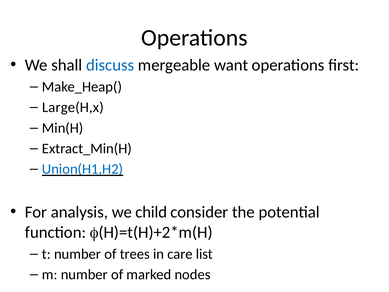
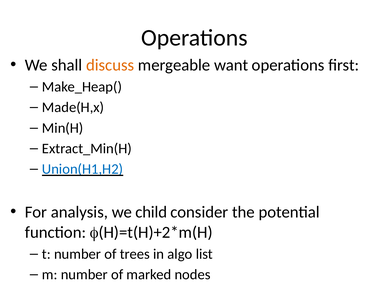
discuss colour: blue -> orange (110, 65)
Large(H,x: Large(H,x -> Made(H,x (73, 107)
care: care -> algo (180, 254)
